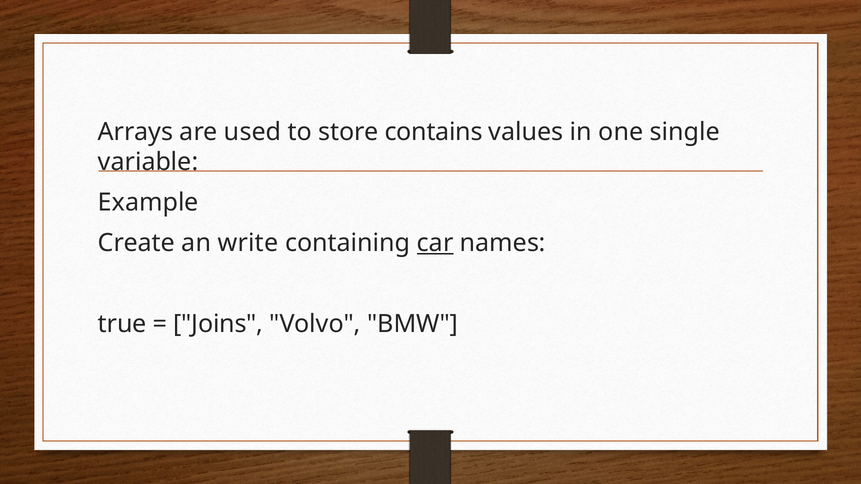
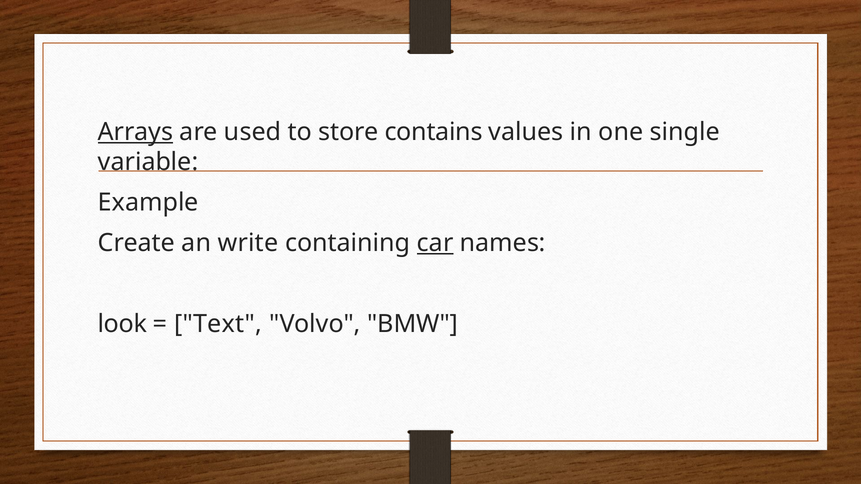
Arrays underline: none -> present (136, 132)
true: true -> look (122, 324)
Joins: Joins -> Text (218, 324)
